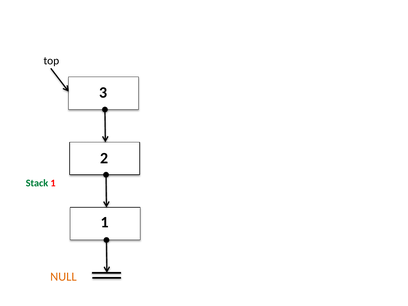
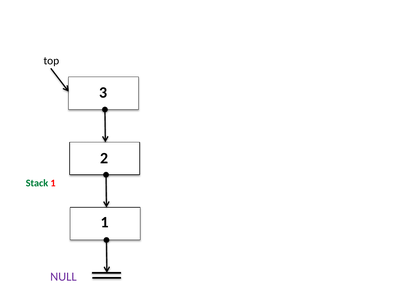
NULL colour: orange -> purple (63, 277)
